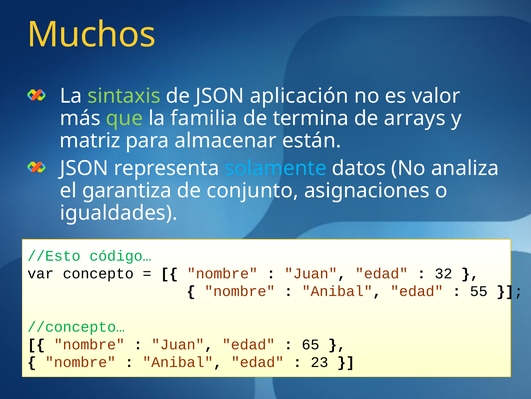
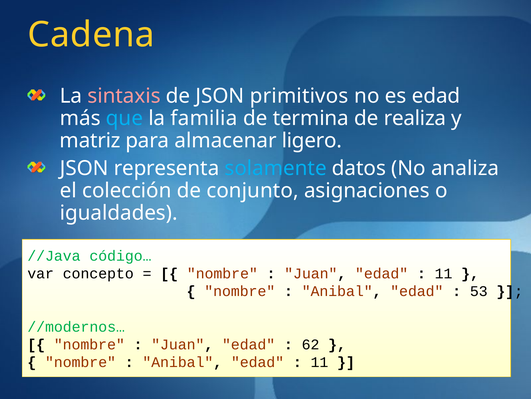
Muchos: Muchos -> Cadena (91, 35)
sintaxis colour: light green -> pink (124, 96)
aplicación: aplicación -> primitivos (299, 96)
es valor: valor -> edad (436, 96)
que colour: light green -> light blue (124, 118)
arrays: arrays -> realiza (415, 118)
están: están -> ligero (312, 141)
garantiza: garantiza -> colección (127, 190)
//Esto: //Esto -> //Java (54, 255)
32: 32 -> 11 (444, 273)
55: 55 -> 53 (479, 291)
//concepto…: //concepto… -> //modernos… (76, 326)
65: 65 -> 62 (311, 344)
23: 23 -> 11 (319, 362)
